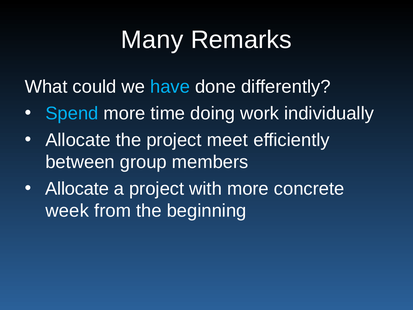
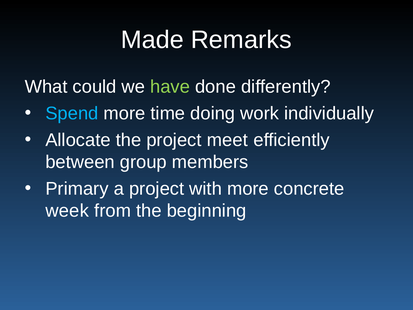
Many: Many -> Made (152, 40)
have colour: light blue -> light green (170, 87)
Allocate: Allocate -> Primary (77, 189)
